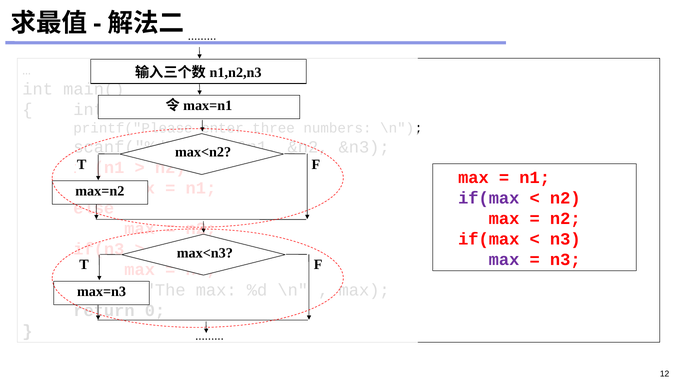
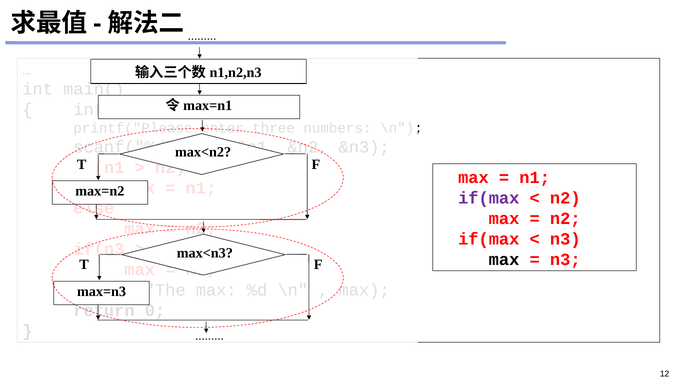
max colour: purple -> black (504, 259)
